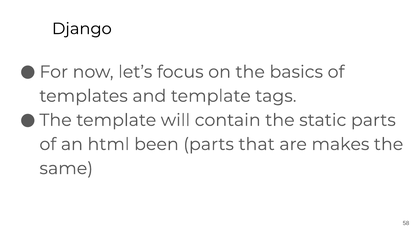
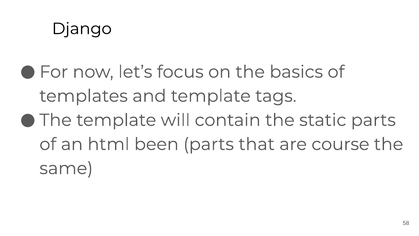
makes: makes -> course (340, 144)
